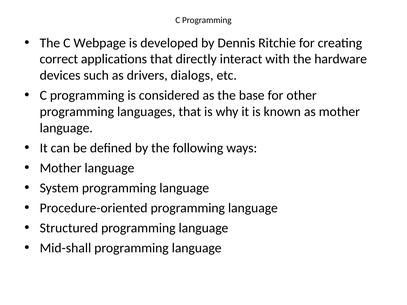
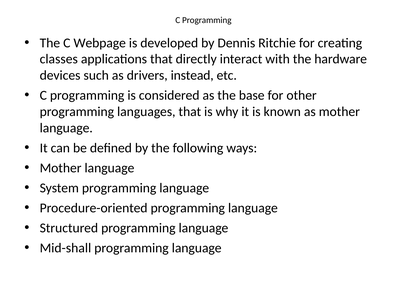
correct: correct -> classes (59, 59)
dialogs: dialogs -> instead (192, 75)
